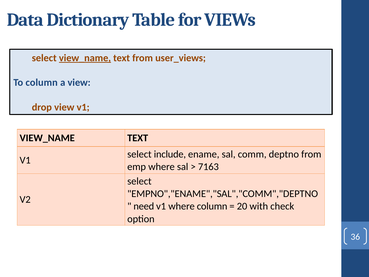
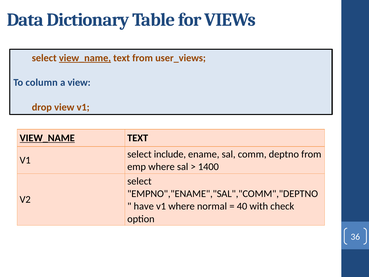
VIEW_NAME underline: none -> present (47, 138)
7163: 7163 -> 1400 (208, 167)
need: need -> have (144, 206)
where column: column -> normal (212, 206)
20: 20 -> 40 (242, 206)
